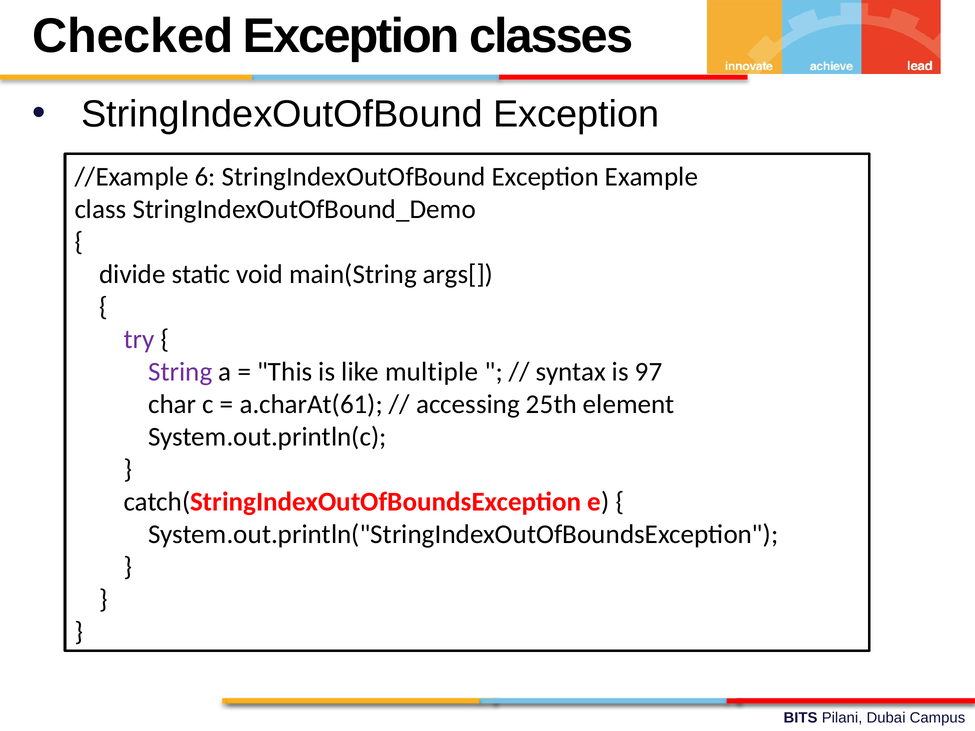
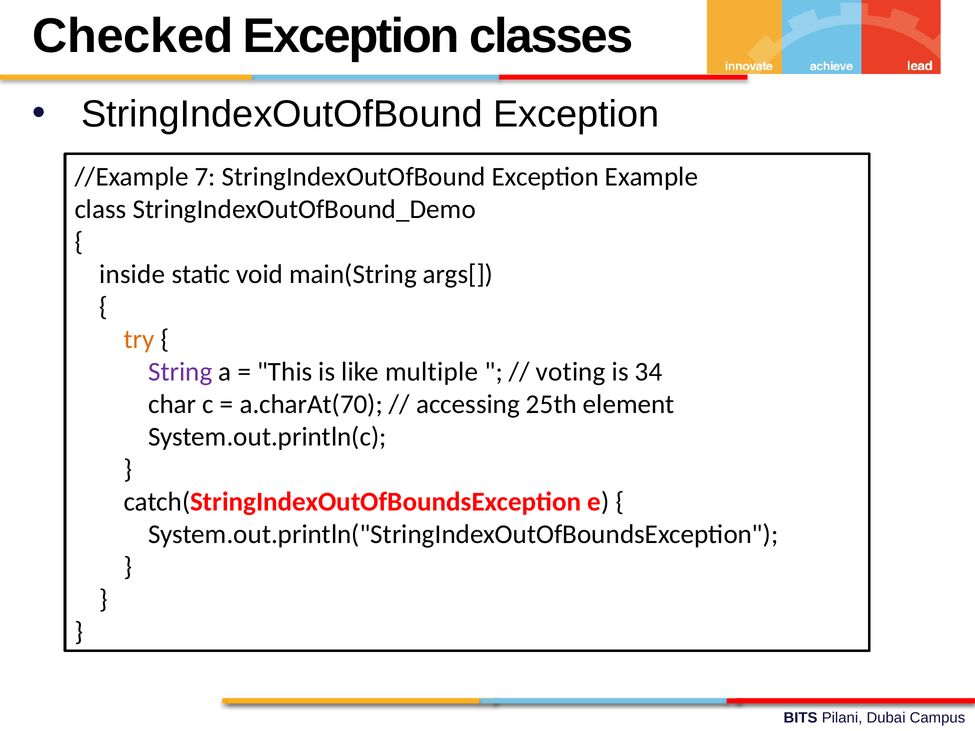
6: 6 -> 7 (205, 177)
divide: divide -> inside (132, 274)
try colour: purple -> orange (139, 339)
syntax: syntax -> voting (571, 372)
97: 97 -> 34 (648, 372)
a.charAt(61: a.charAt(61 -> a.charAt(70 (311, 404)
